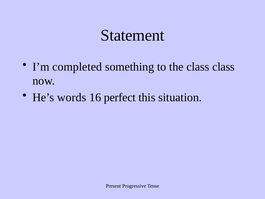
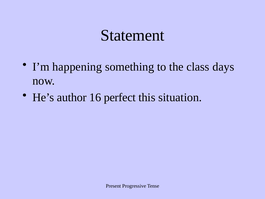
completed: completed -> happening (77, 67)
class class: class -> days (223, 67)
words: words -> author (72, 97)
